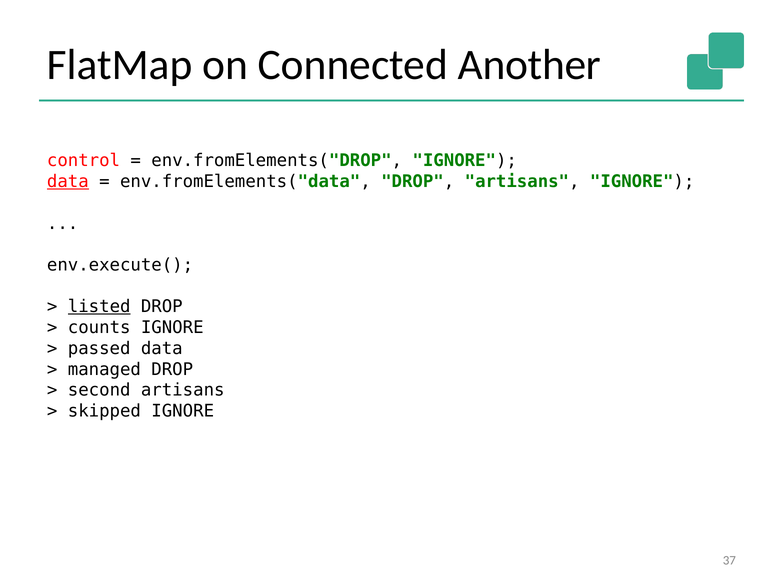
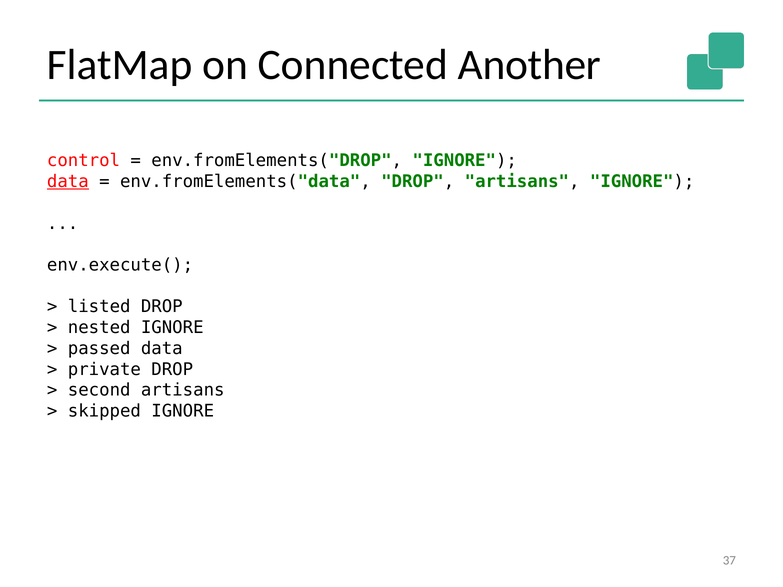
listed underline: present -> none (99, 307)
counts: counts -> nested (99, 328)
managed: managed -> private (104, 369)
